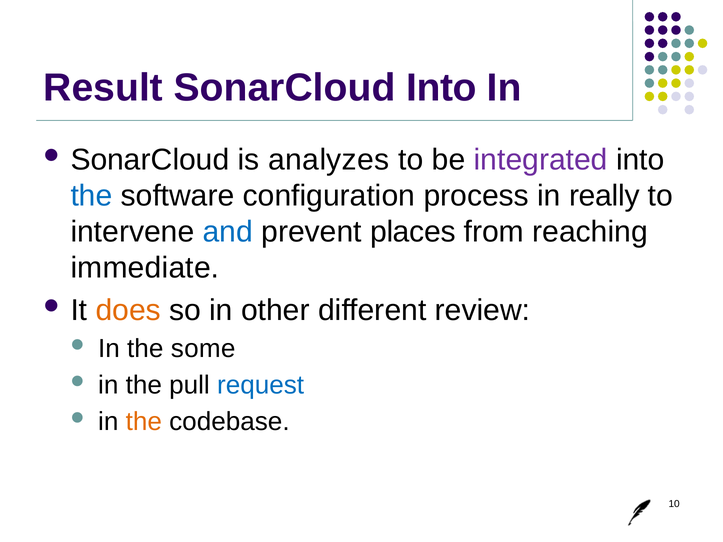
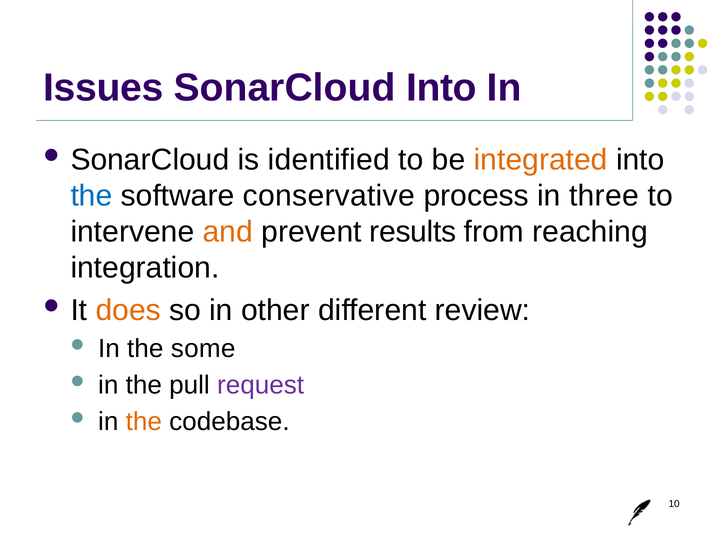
Result: Result -> Issues (103, 88)
analyzes: analyzes -> identified (329, 160)
integrated colour: purple -> orange (541, 160)
configuration: configuration -> conservative (329, 196)
really: really -> three (604, 196)
and colour: blue -> orange (228, 232)
places: places -> results (413, 232)
immediate: immediate -> integration (145, 268)
request colour: blue -> purple (261, 386)
